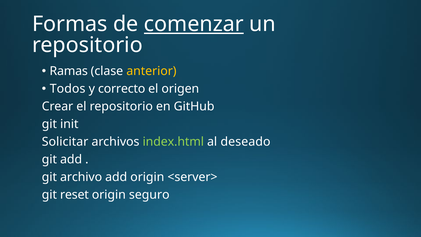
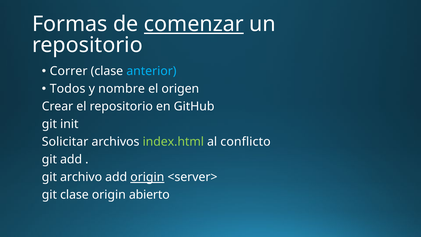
Ramas: Ramas -> Correr (69, 71)
anterior colour: yellow -> light blue (151, 71)
correcto: correcto -> nombre (122, 89)
deseado: deseado -> conflicto (246, 142)
origin underline: none -> present (147, 177)
git reset: reset -> clase (74, 195)
seguro: seguro -> abierto (149, 195)
